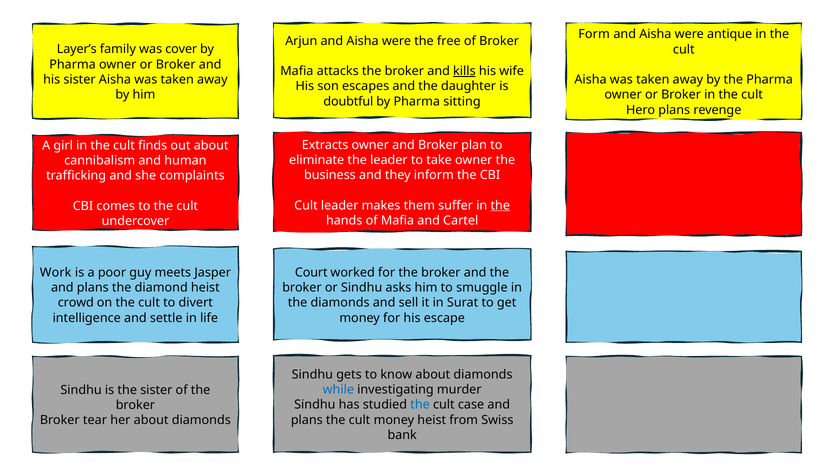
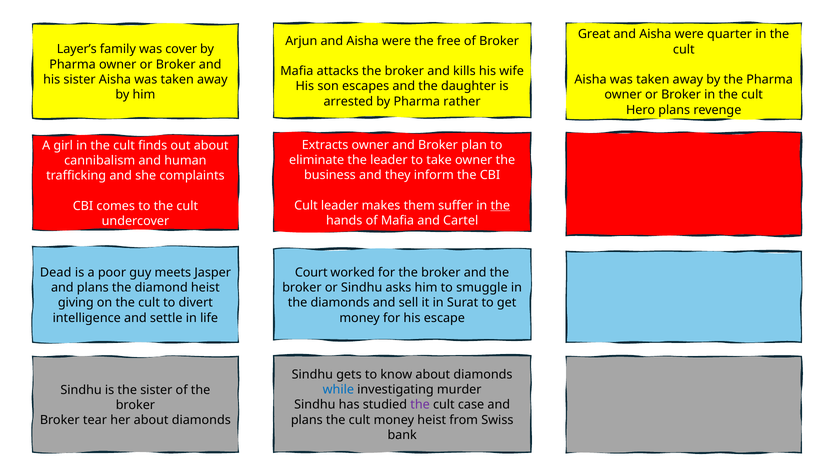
Form: Form -> Great (594, 34)
antique: antique -> quarter (730, 34)
kills underline: present -> none (464, 71)
doubtful: doubtful -> arrested (348, 101)
sitting: sitting -> rather (462, 101)
Work: Work -> Dead (56, 273)
crowd: crowd -> giving (76, 303)
the colour: blue -> purple (420, 405)
